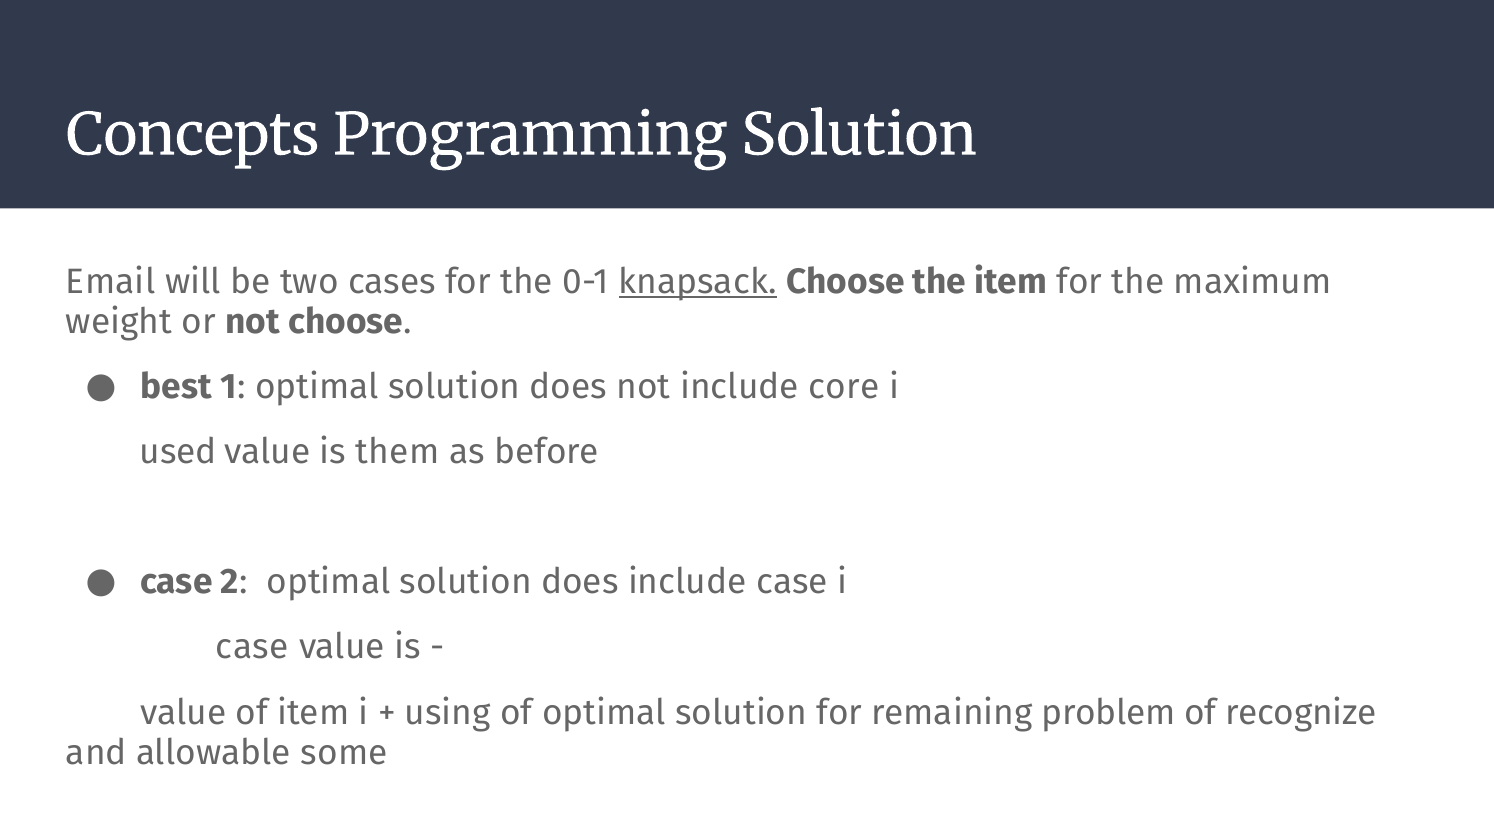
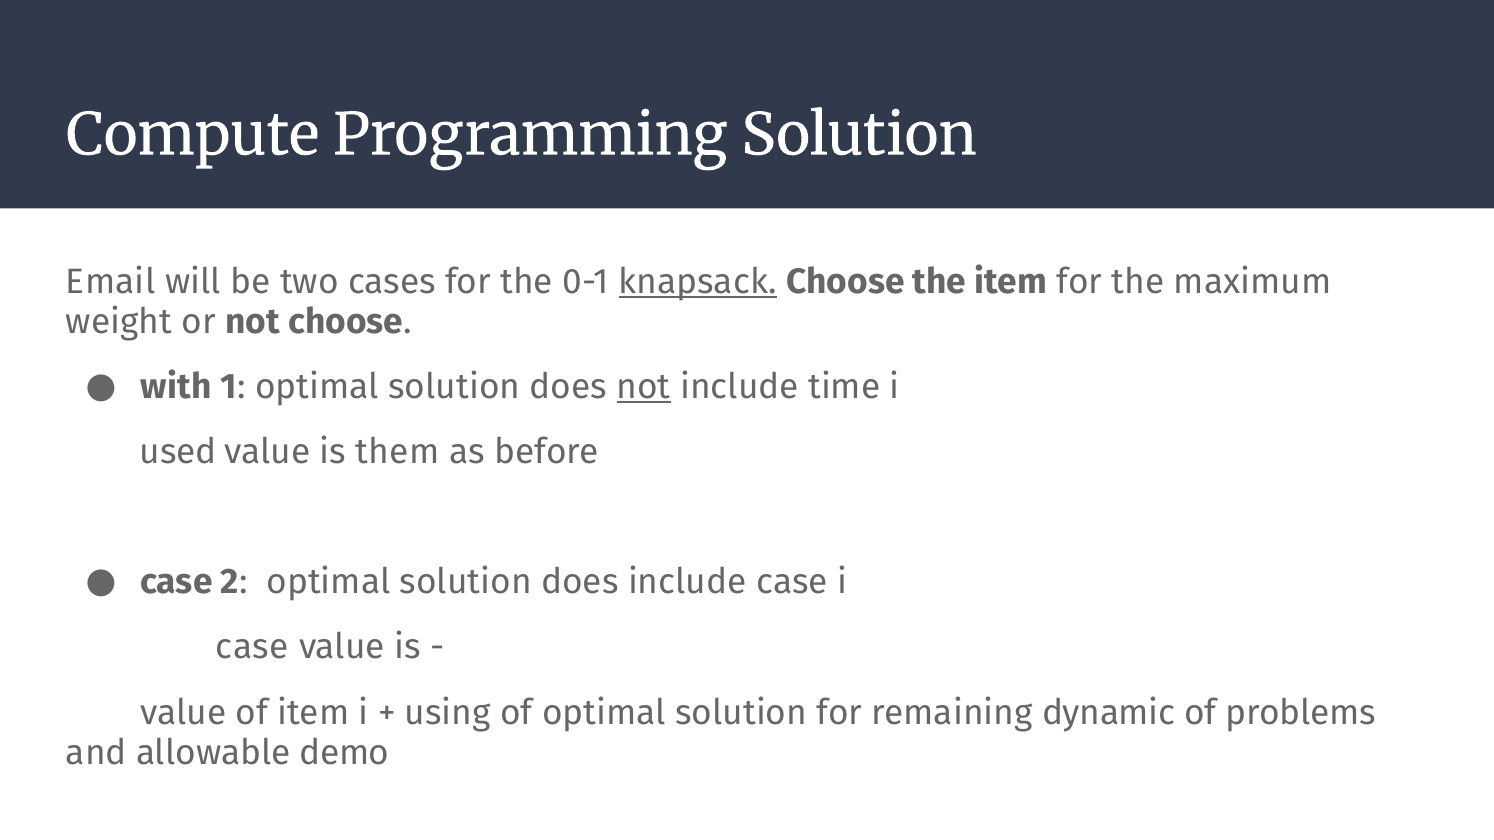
Concepts: Concepts -> Compute (193, 136)
best: best -> with (176, 387)
not underline: none -> present (644, 387)
core: core -> time (844, 387)
problem: problem -> dynamic (1109, 713)
recognize: recognize -> problems (1301, 713)
some: some -> demo (344, 753)
